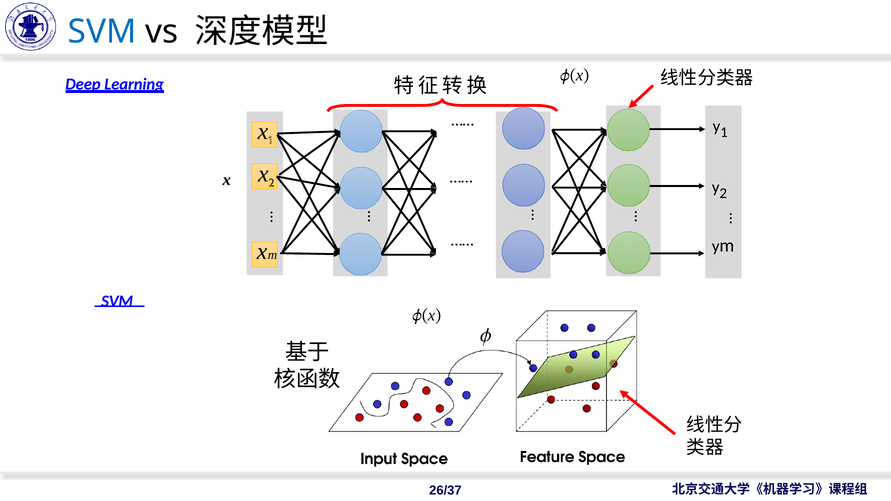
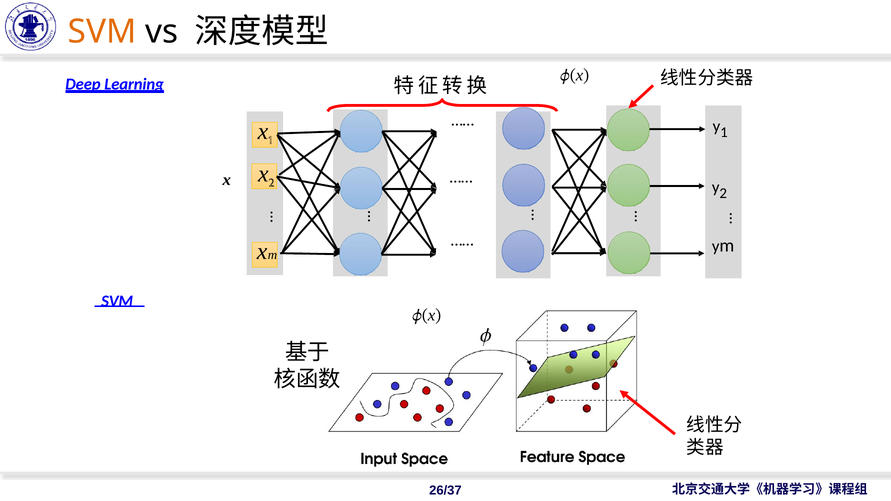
SVM colour: blue -> orange (102, 32)
